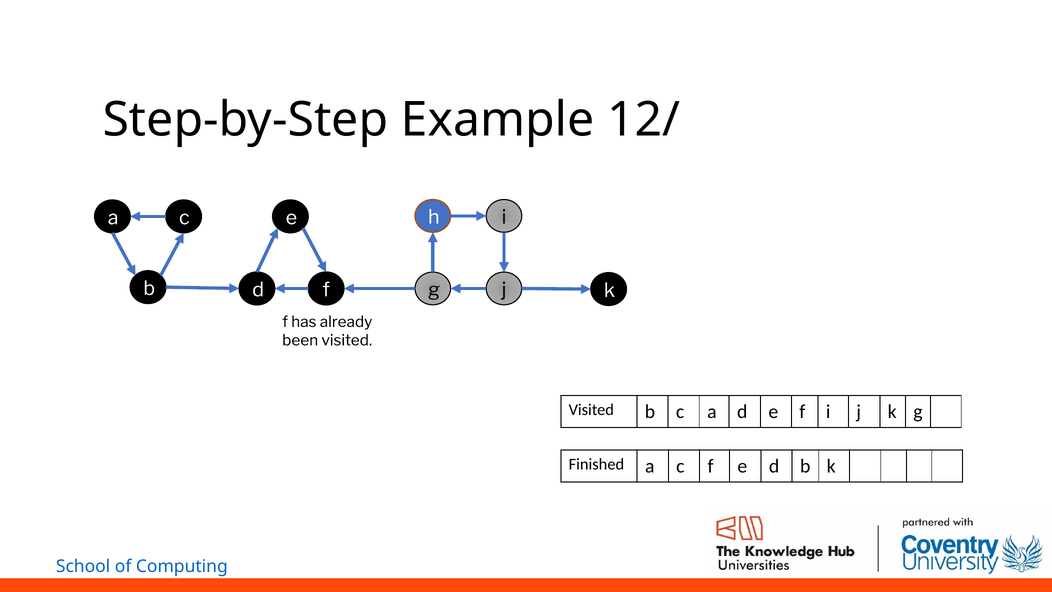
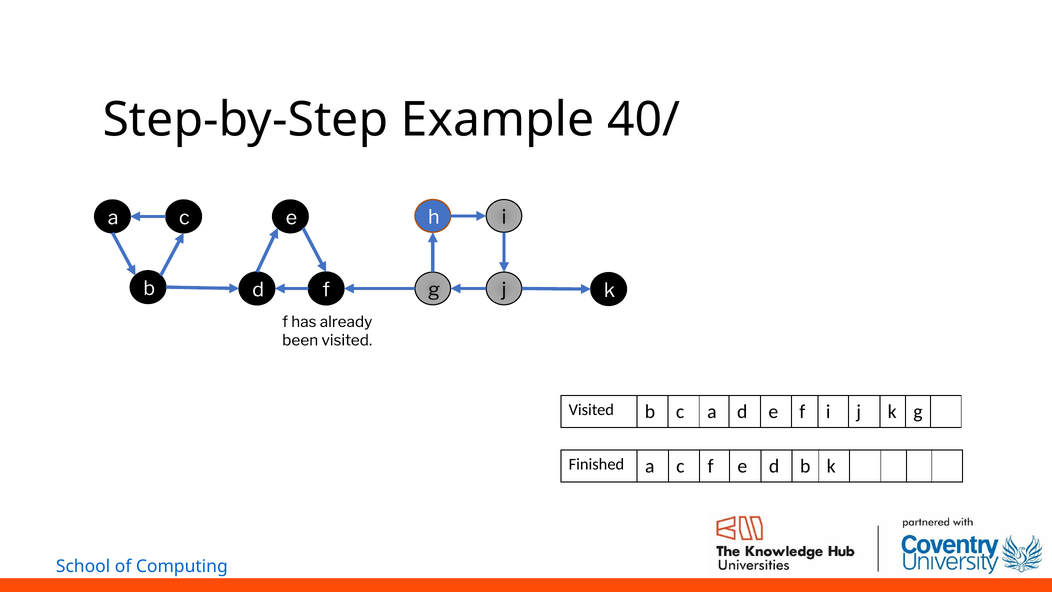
12/: 12/ -> 40/ (644, 120)
